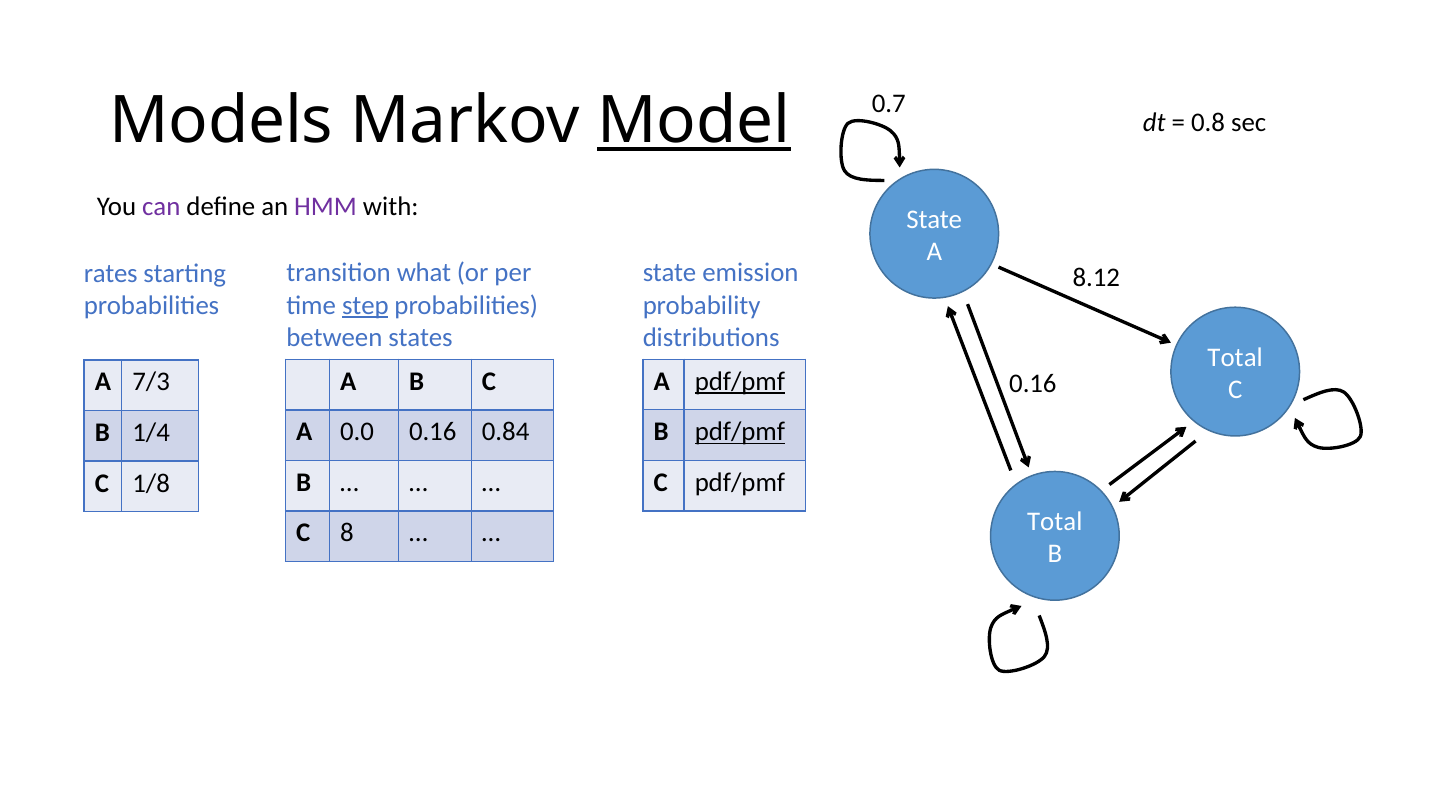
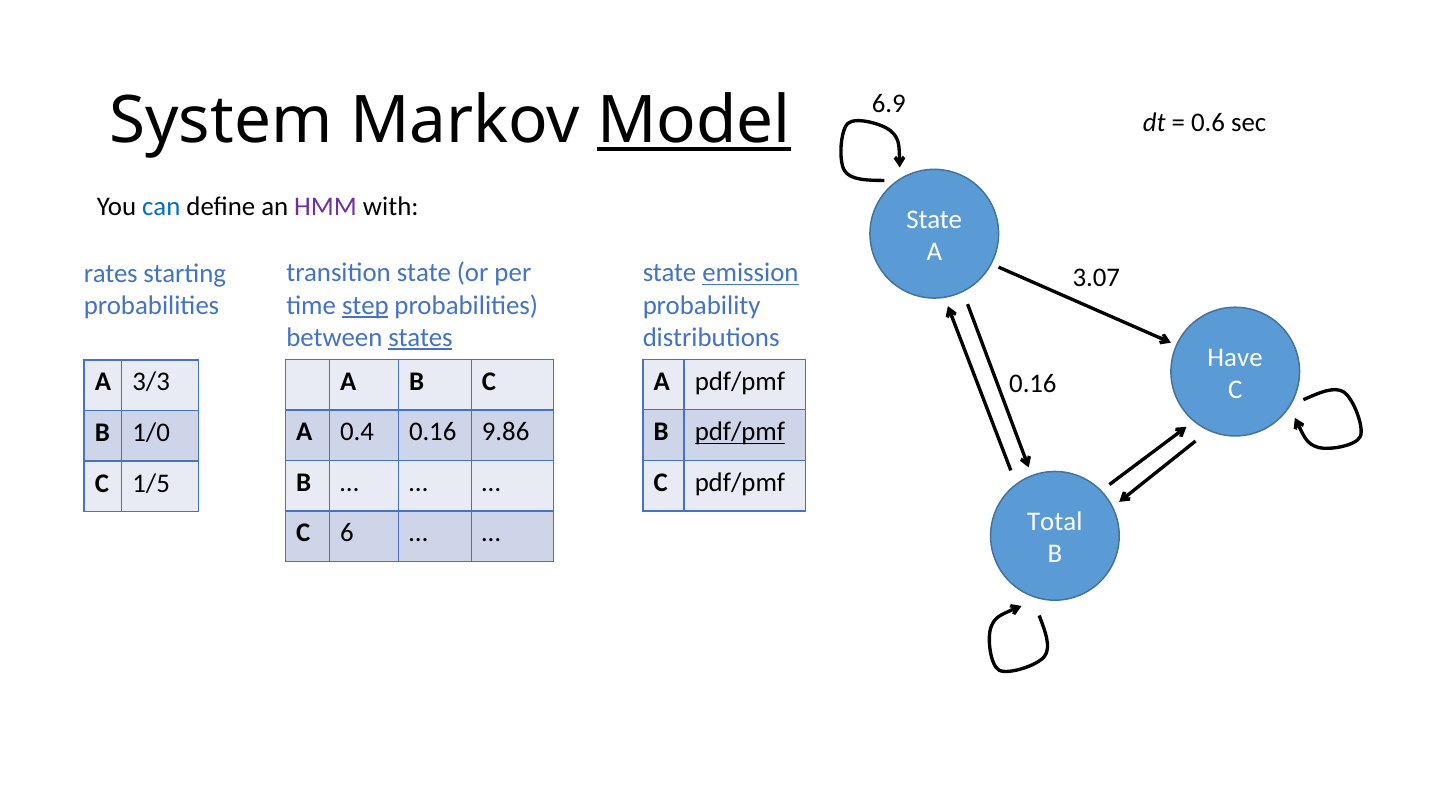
0.7: 0.7 -> 6.9 (889, 104)
Models: Models -> System (221, 120)
0.8: 0.8 -> 0.6 (1208, 122)
can colour: purple -> blue (161, 206)
transition what: what -> state (424, 273)
emission underline: none -> present (750, 273)
8.12: 8.12 -> 3.07 (1096, 278)
states underline: none -> present (420, 337)
Total: Total -> Have (1235, 357)
pdf/pmf underline: present -> none (740, 381)
7/3: 7/3 -> 3/3 (151, 382)
0.0: 0.0 -> 0.4 (357, 432)
0.84: 0.84 -> 9.86 (506, 432)
1/4: 1/4 -> 1/0 (151, 432)
1/8: 1/8 -> 1/5 (151, 483)
8: 8 -> 6 (347, 533)
